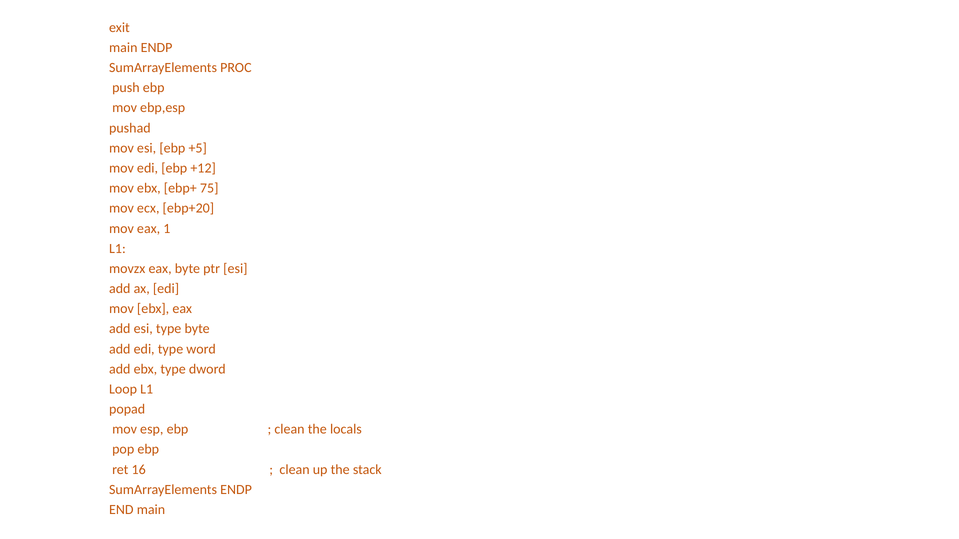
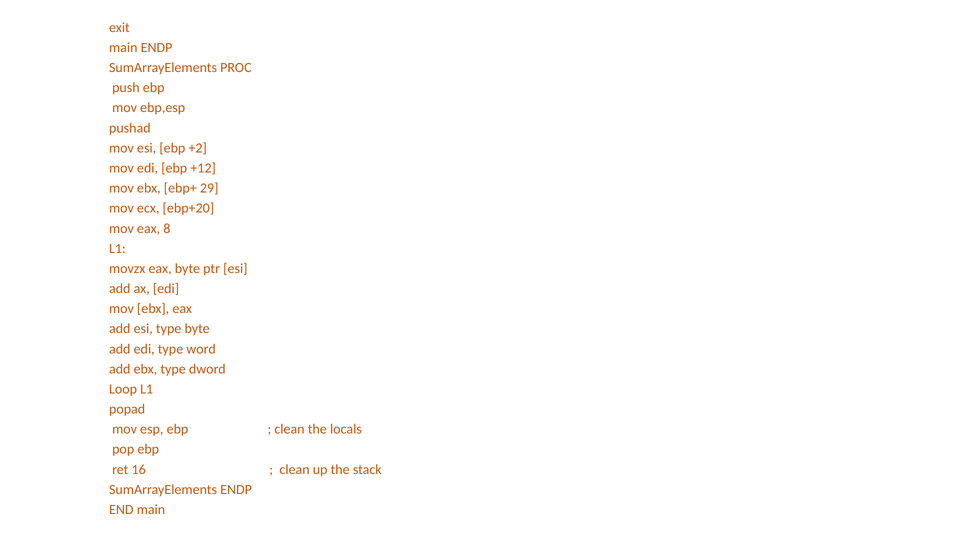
+5: +5 -> +2 (198, 148)
75: 75 -> 29 (209, 188)
1: 1 -> 8 (167, 229)
